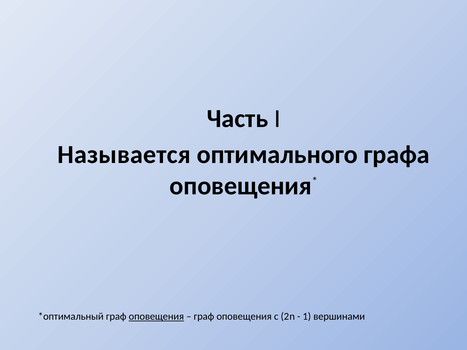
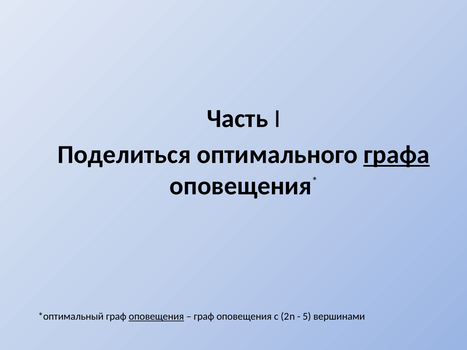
Называется: Называется -> Поделиться (124, 155)
графа underline: none -> present (397, 155)
1: 1 -> 5 (307, 317)
